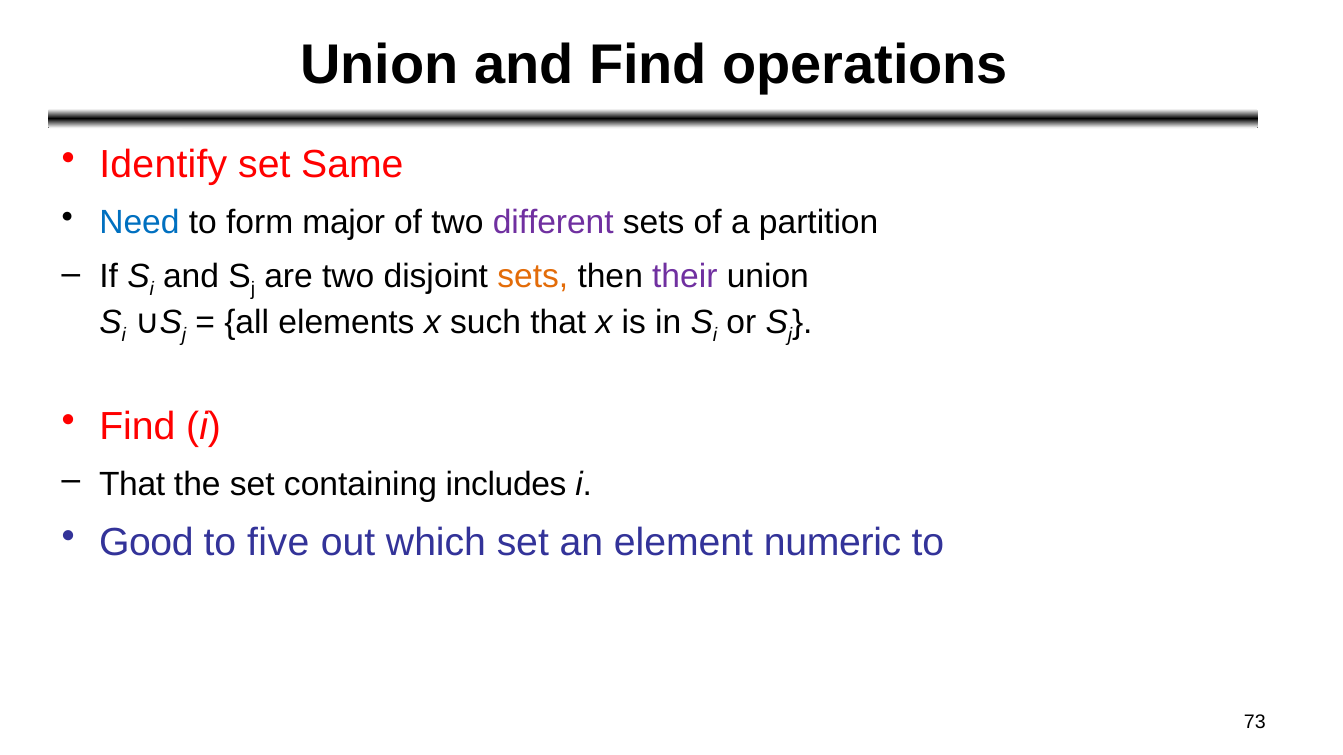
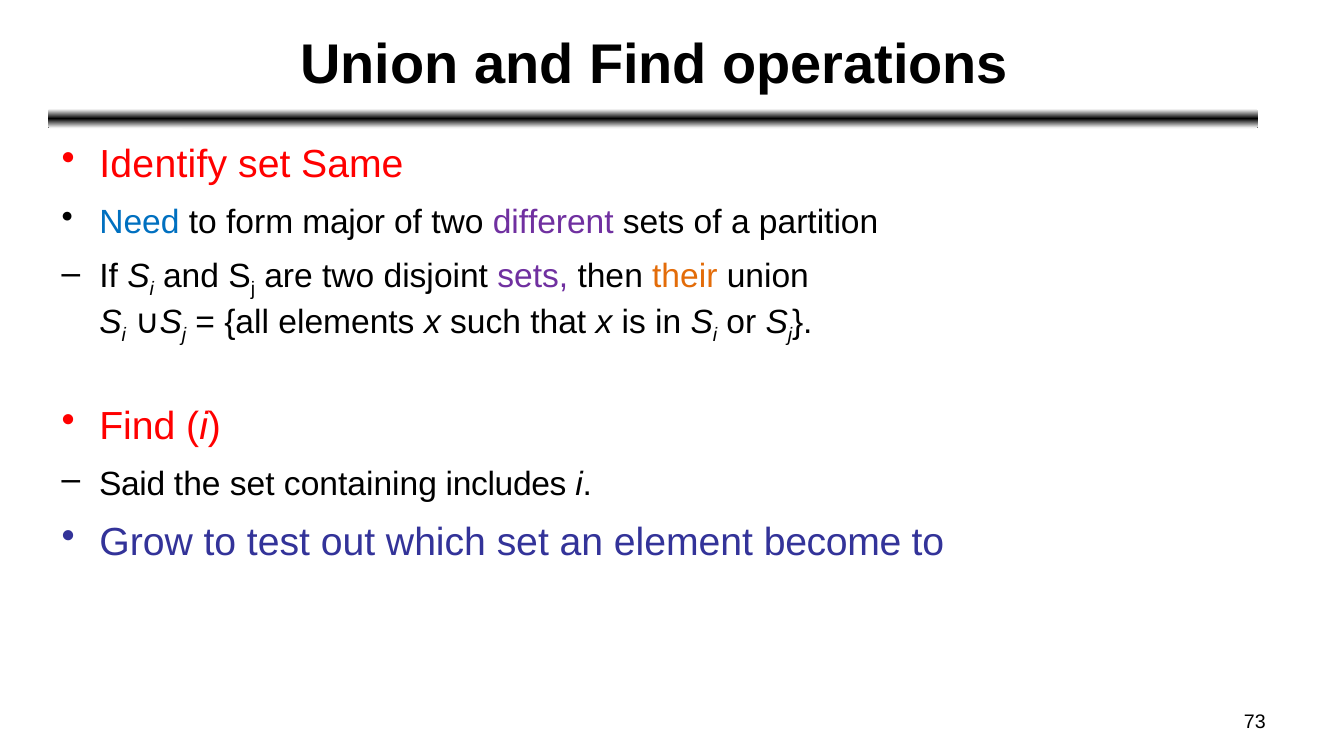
sets colour: orange -> purple (533, 277)
their colour: purple -> orange (685, 277)
That: That -> Said (132, 485)
Good: Good -> Grow (146, 543)
five: five -> test (278, 543)
numeric: numeric -> become (833, 543)
